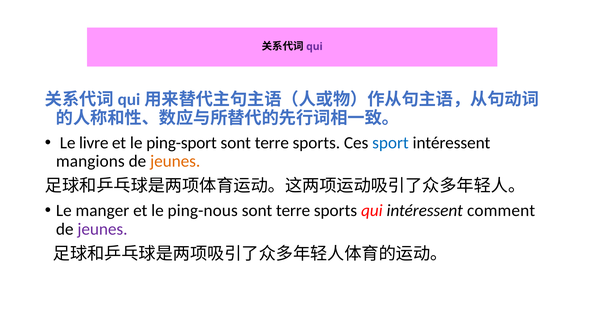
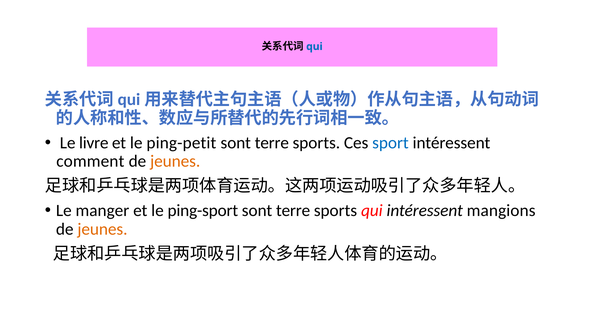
qui colour: purple -> blue (314, 47)
ping-sport: ping-sport -> ping-petit (181, 143)
mangions: mangions -> comment (90, 161)
ping-nous: ping-nous -> ping-sport (203, 211)
comment: comment -> mangions (501, 211)
jeunes colour: purple -> orange (102, 229)
